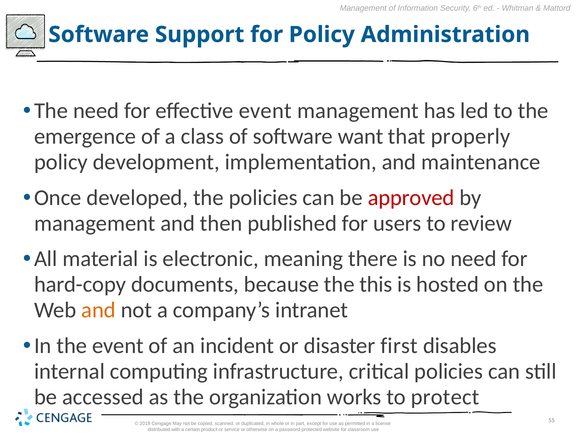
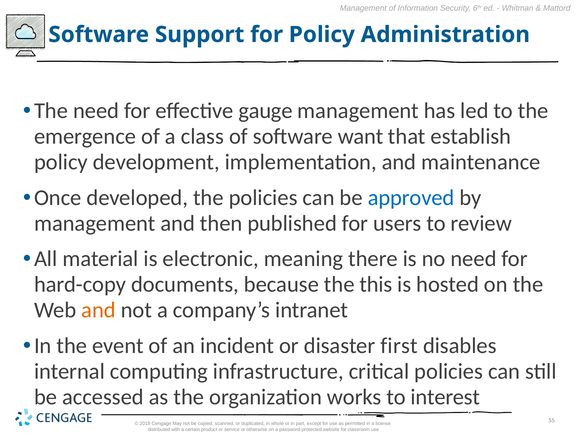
effective event: event -> gauge (265, 111)
properly: properly -> establish (471, 136)
approved colour: red -> blue (411, 198)
protect: protect -> interest (445, 397)
